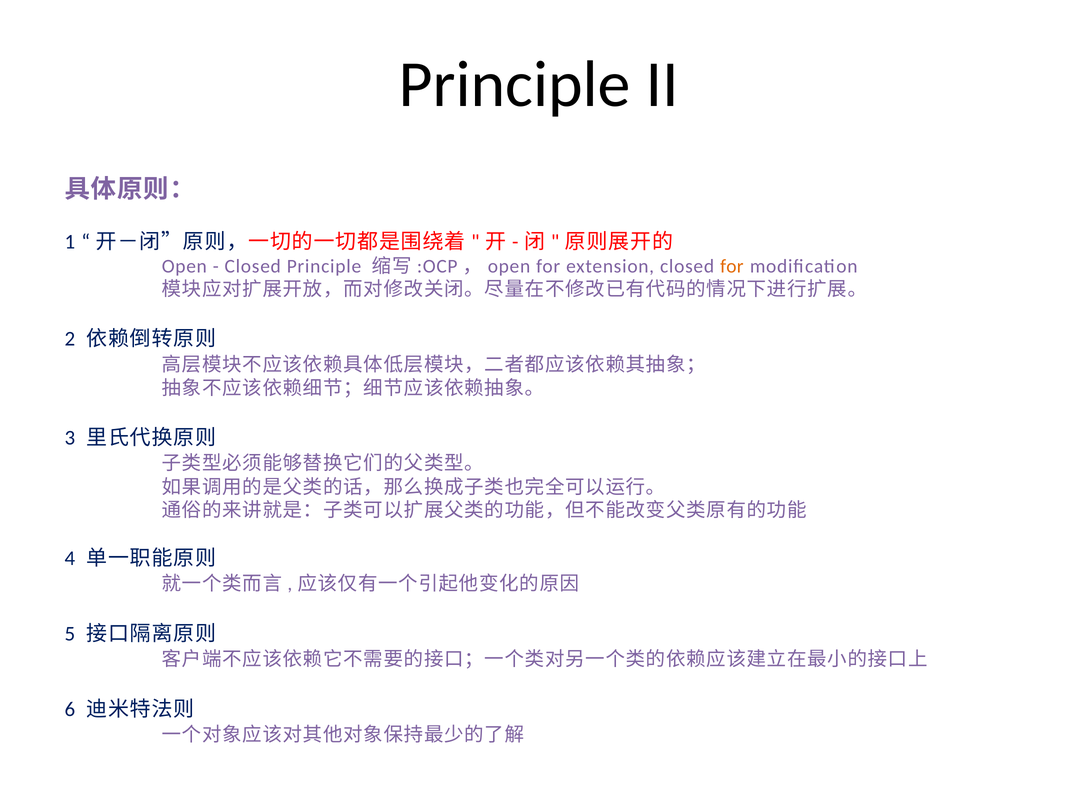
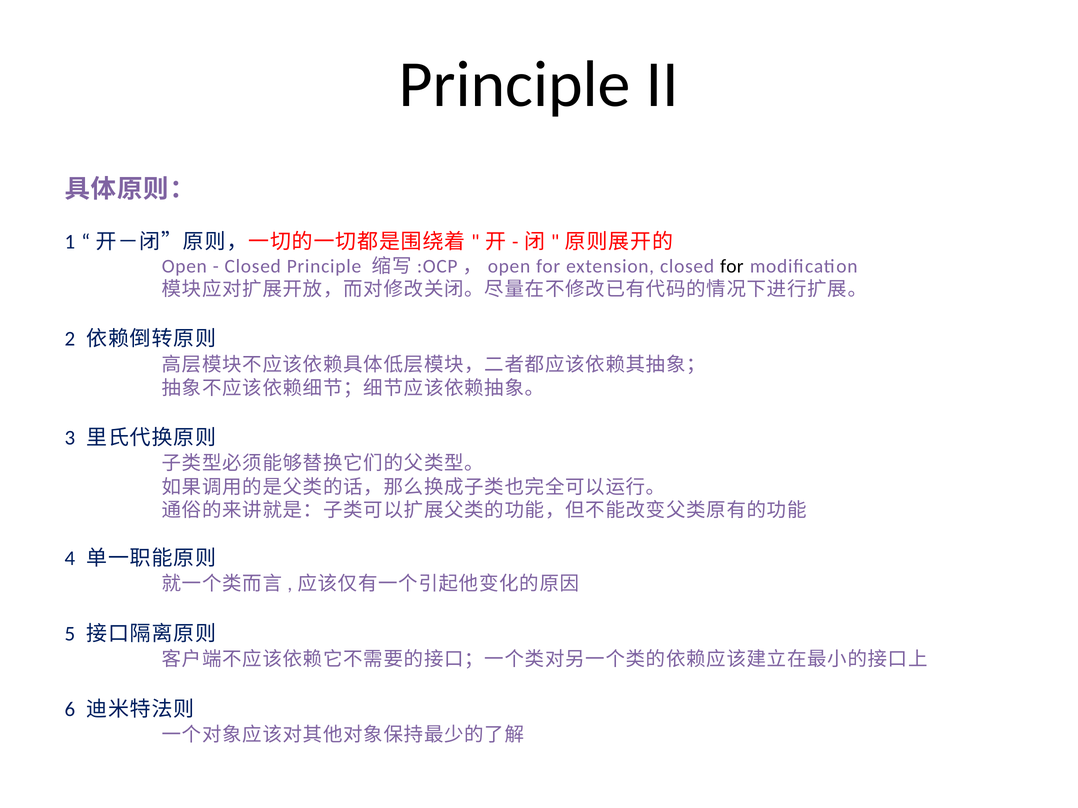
for colour: orange -> black (732, 266)
